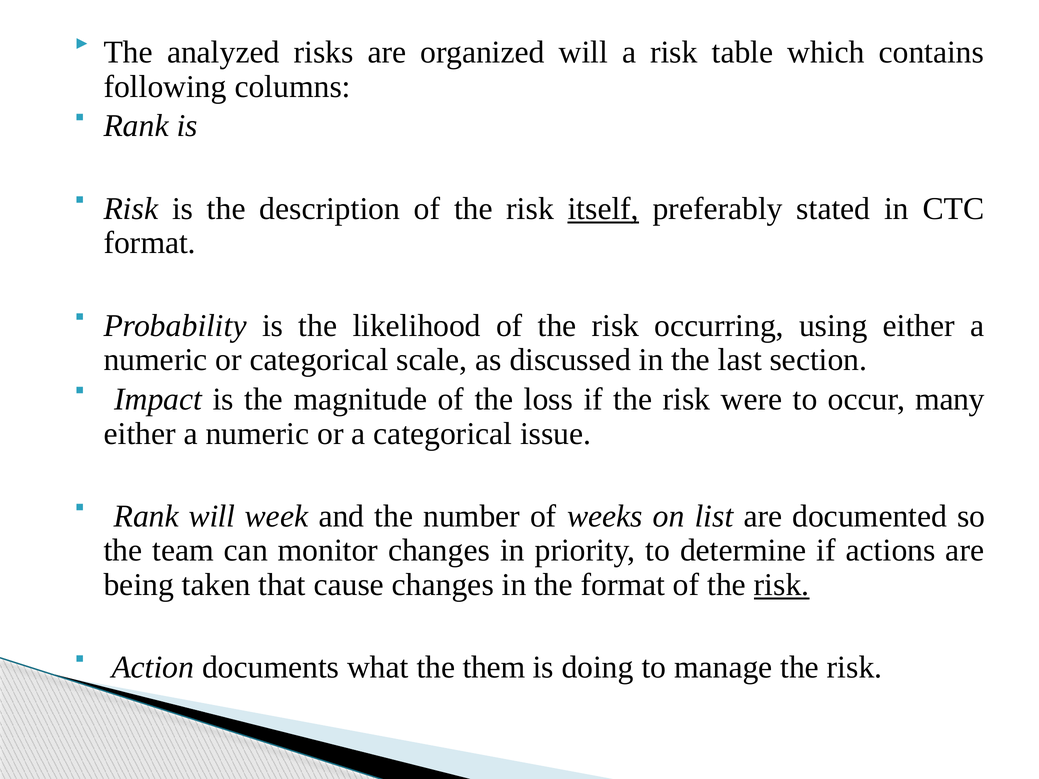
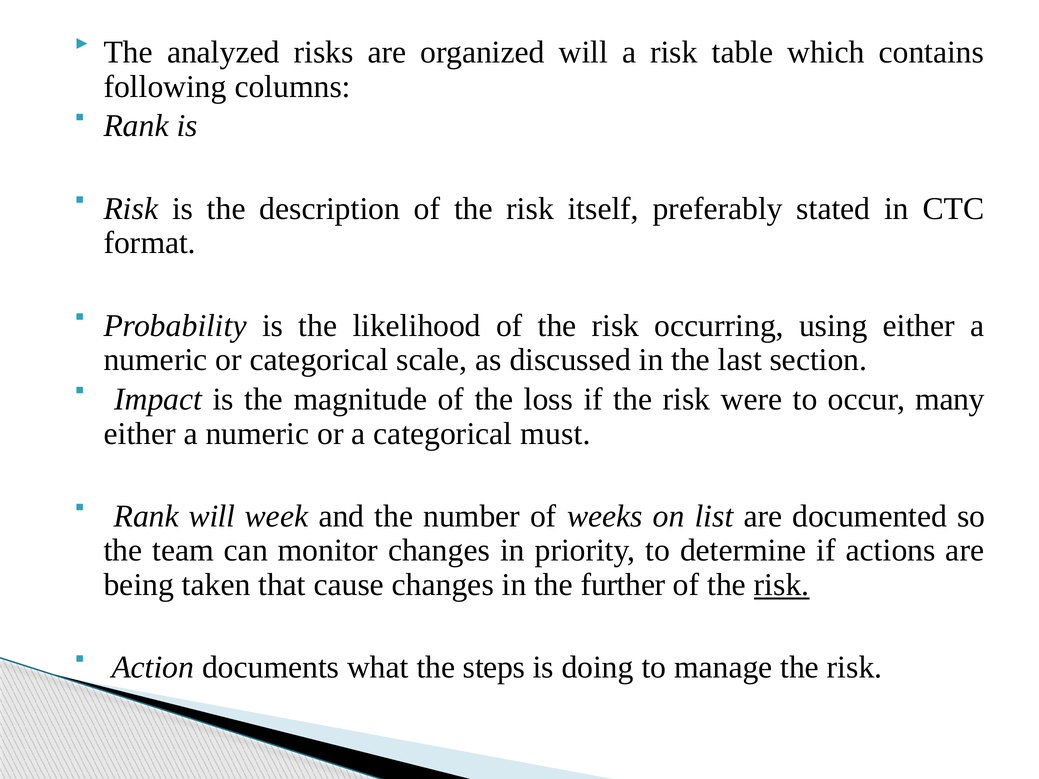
itself underline: present -> none (603, 209)
issue: issue -> must (556, 434)
the format: format -> further (623, 585)
them: them -> steps (494, 668)
